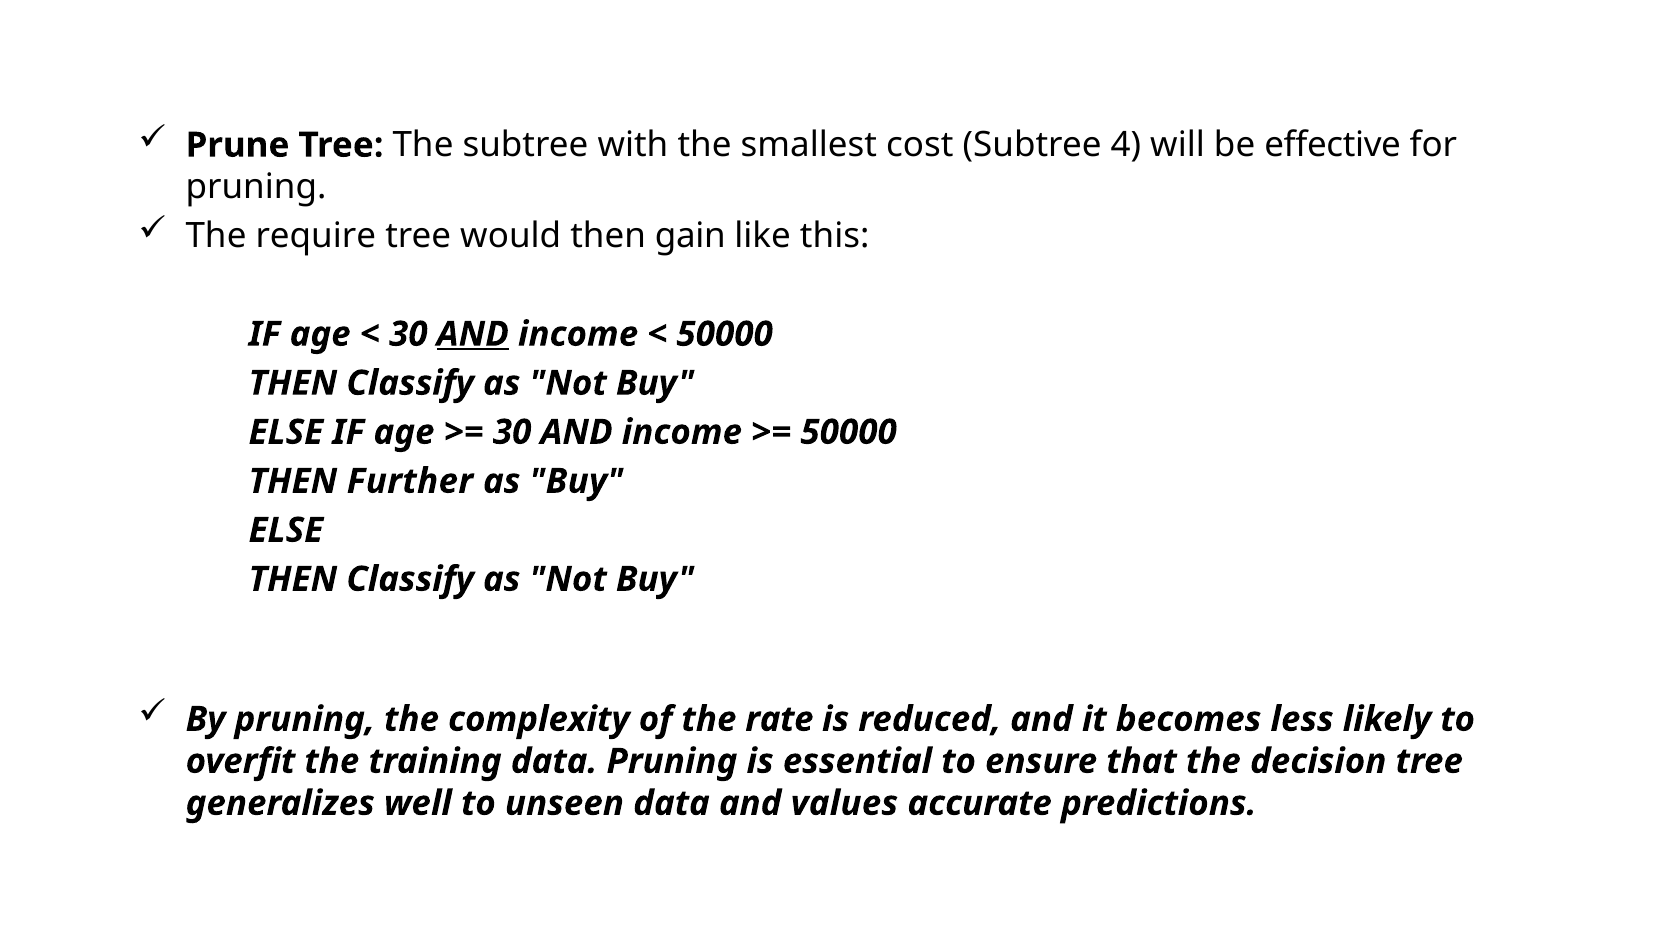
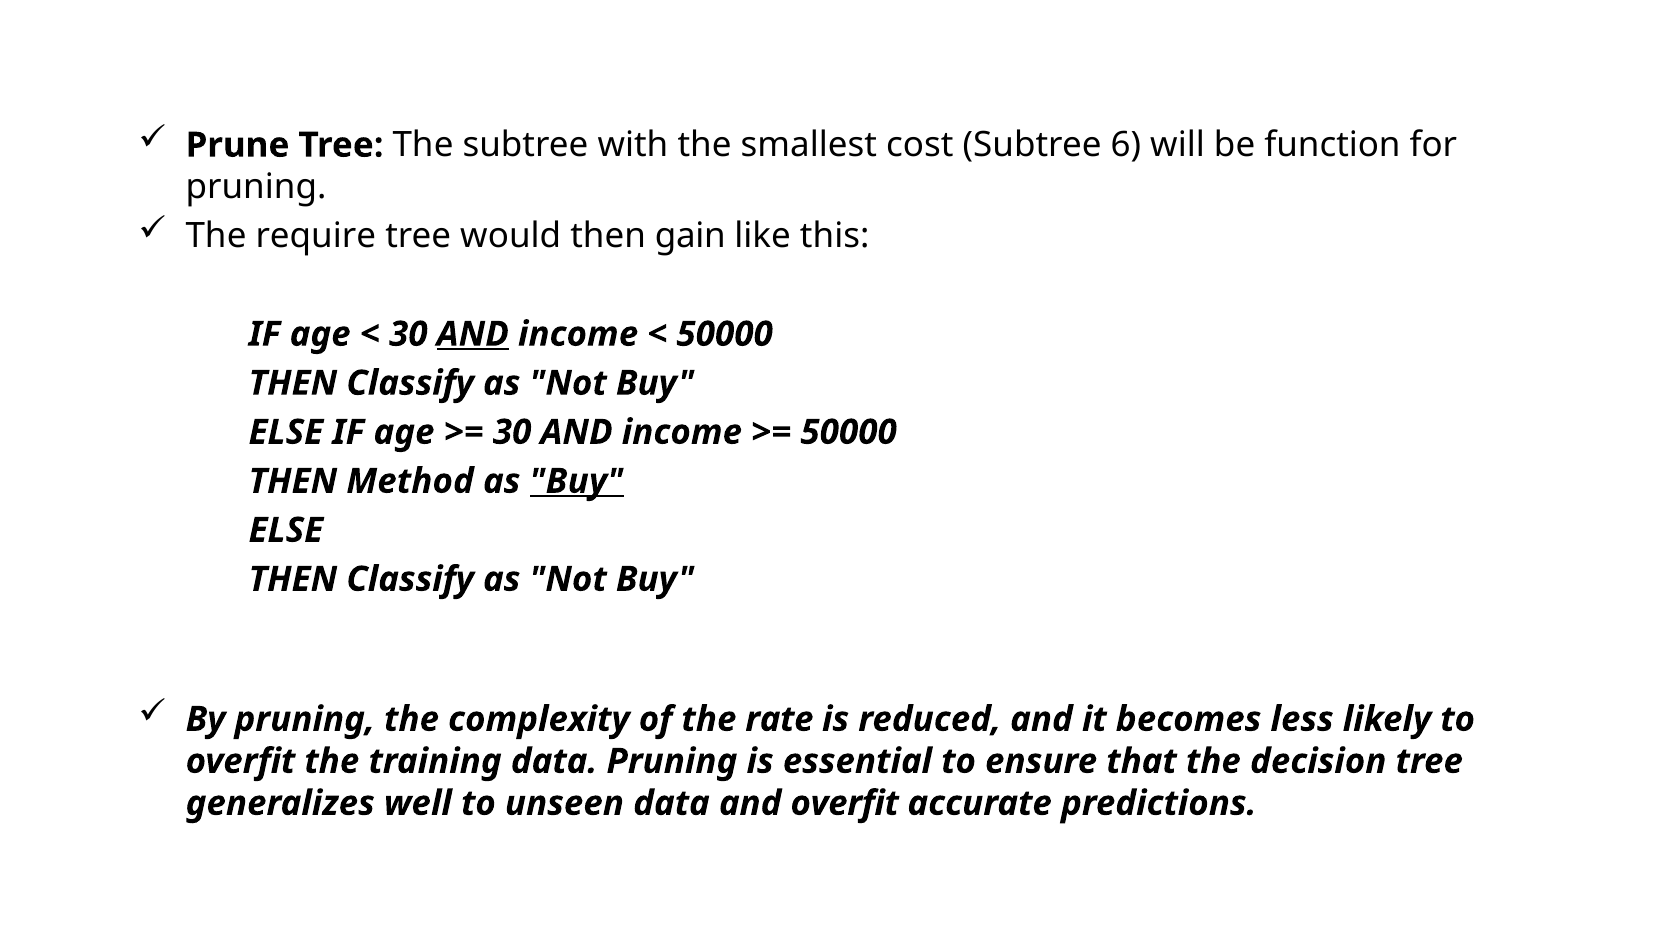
4: 4 -> 6 (1126, 145)
effective: effective -> function (1332, 145)
Further: Further -> Method (410, 481)
Buy underline: none -> present (576, 481)
and values: values -> overfit (845, 803)
